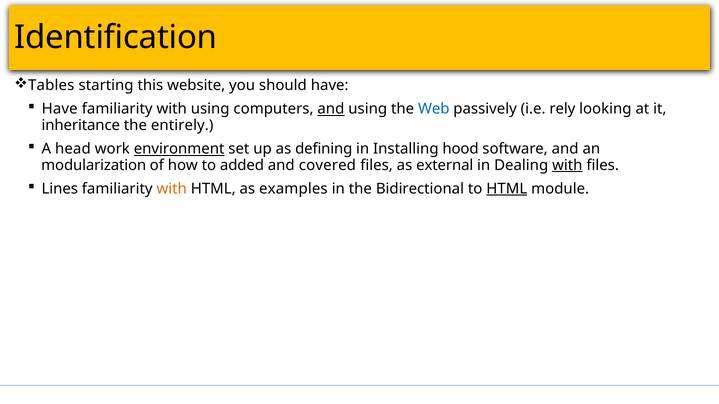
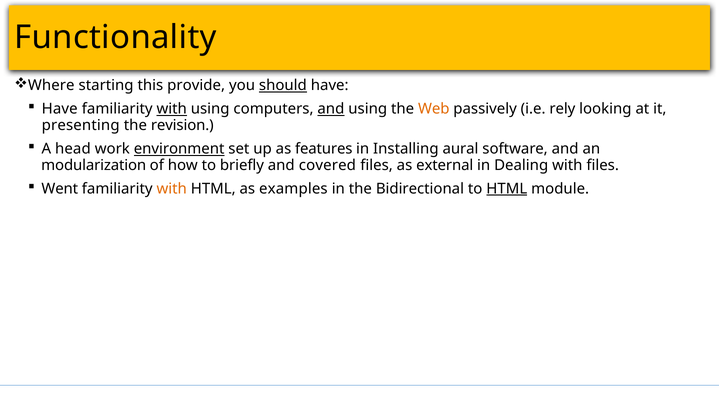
Identification: Identification -> Functionality (115, 37)
Tables: Tables -> Where (51, 85)
website: website -> provide (196, 85)
should underline: none -> present (283, 85)
with underline: none -> present (172, 109)
Web colour: blue -> orange (434, 109)
inheritance: inheritance -> presenting (81, 125)
entirely: entirely -> revision (182, 125)
defining: defining -> features (324, 149)
hood: hood -> aural (460, 149)
added: added -> briefly (242, 165)
with underline: present -> none (567, 165)
Lines: Lines -> Went (60, 189)
